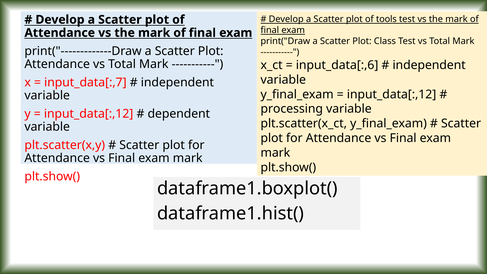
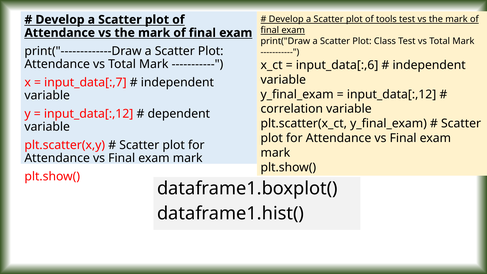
processing: processing -> correlation (292, 109)
